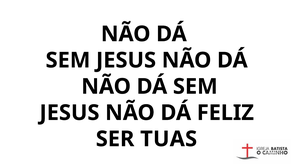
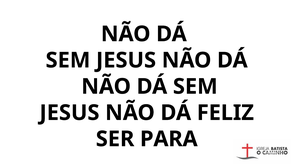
TUAS: TUAS -> PARA (169, 139)
